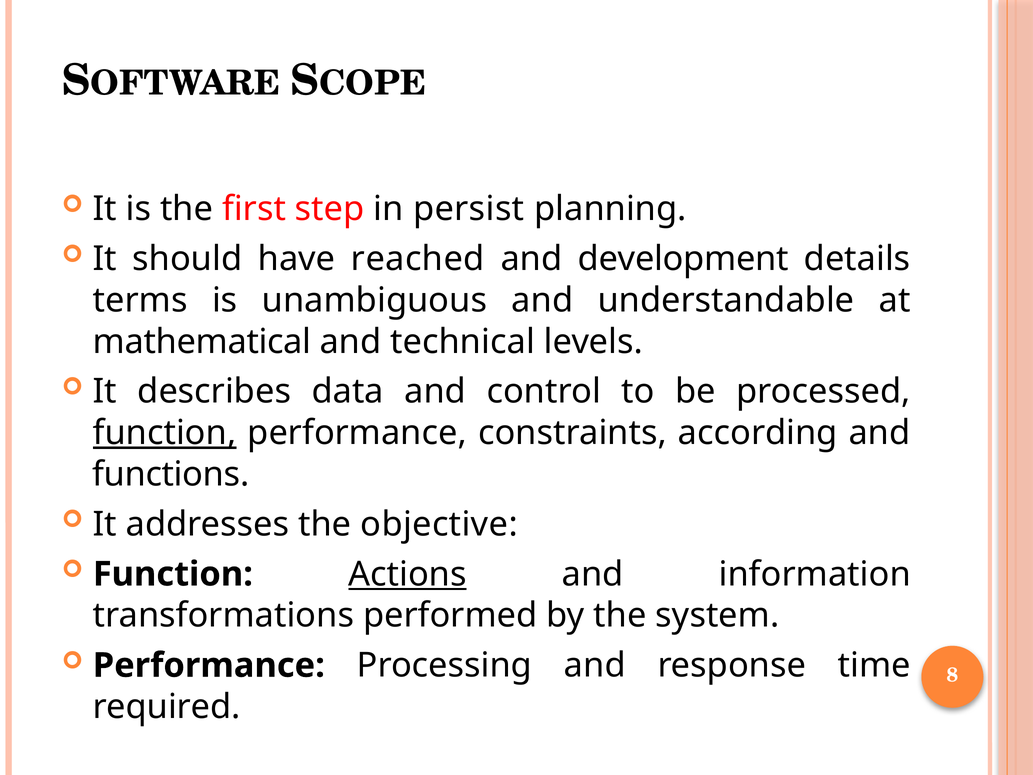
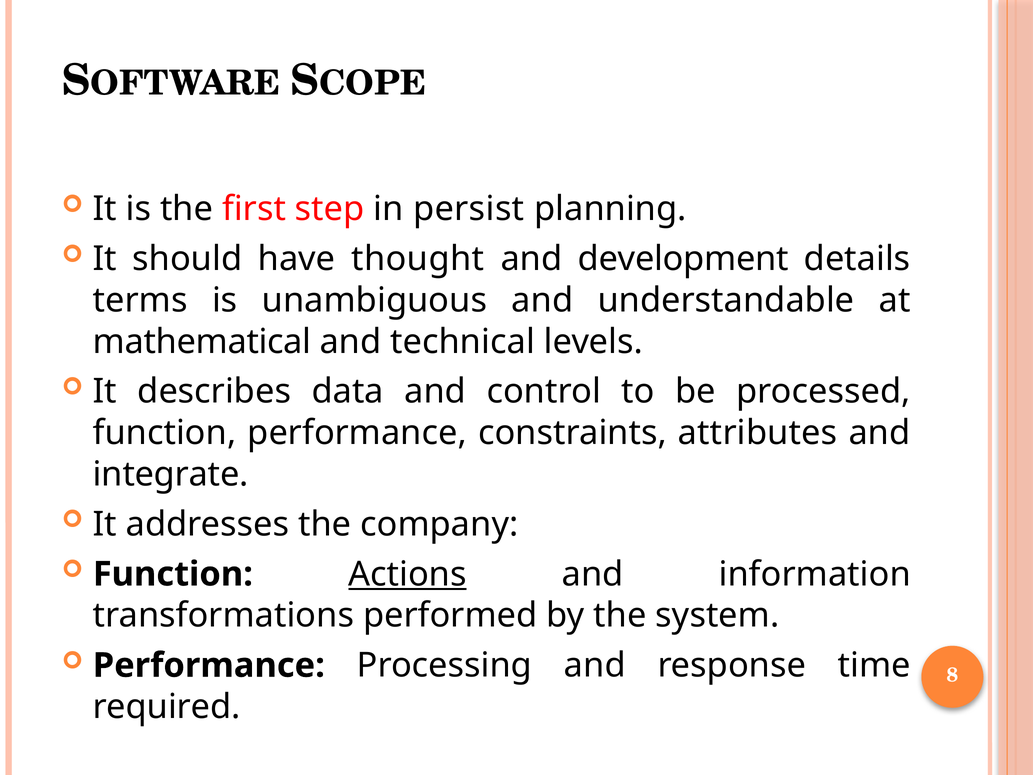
reached: reached -> thought (418, 259)
function underline: present -> none (165, 433)
according: according -> attributes (758, 433)
functions: functions -> integrate (171, 474)
objective: objective -> company (439, 524)
